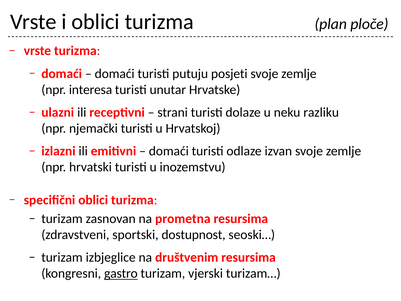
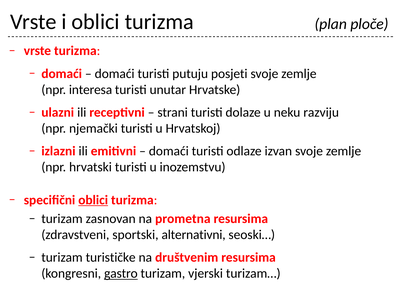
razliku: razliku -> razviju (321, 112)
oblici underline: none -> present (93, 200)
dostupnost: dostupnost -> alternativni (194, 235)
izbjeglice: izbjeglice -> turističke (111, 257)
